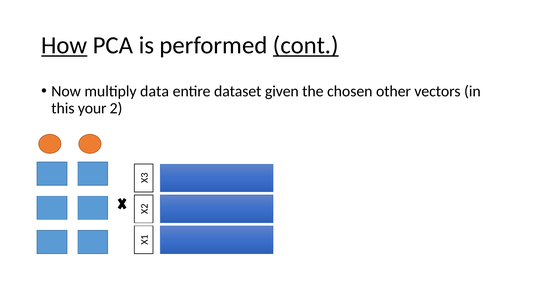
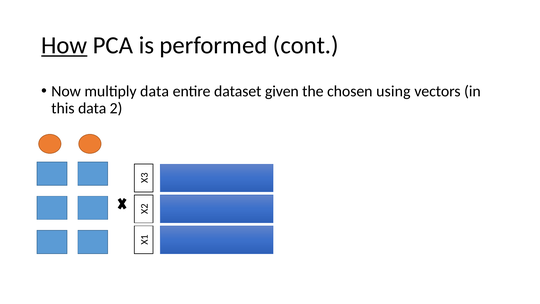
cont underline: present -> none (306, 45)
other: other -> using (393, 91)
this your: your -> data (92, 108)
